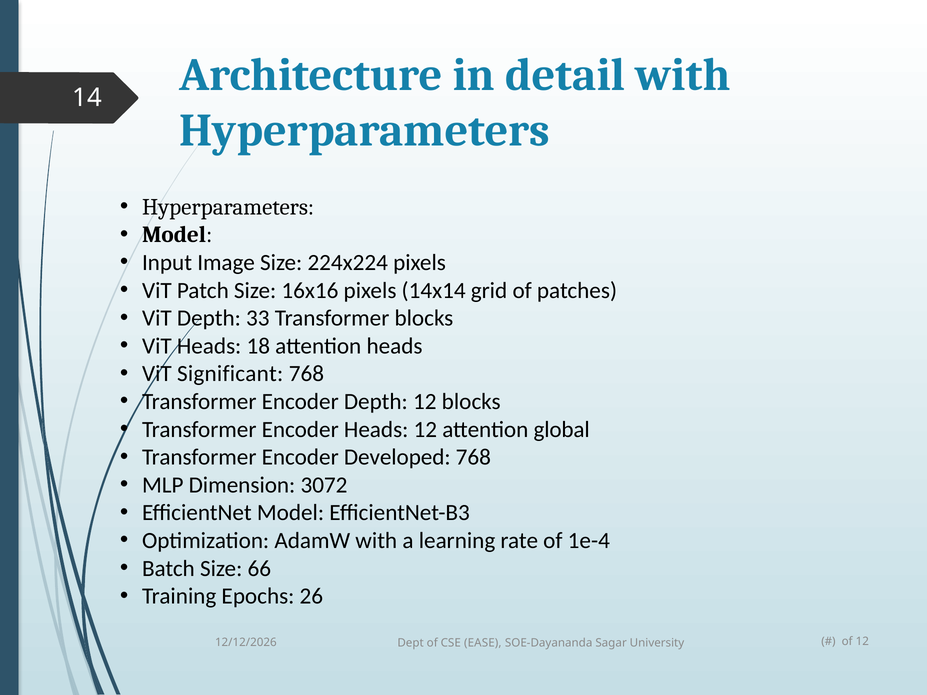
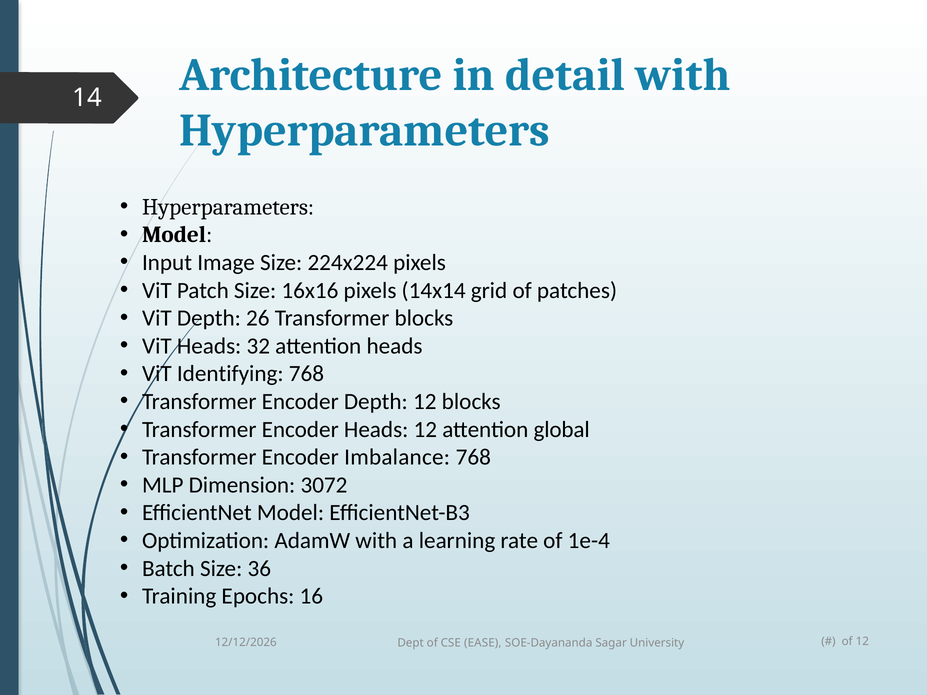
33: 33 -> 26 (258, 318)
18: 18 -> 32 (258, 346)
Significant: Significant -> Identifying (230, 374)
Developed: Developed -> Imbalance (397, 457)
66: 66 -> 36 (259, 569)
26: 26 -> 16 (311, 596)
